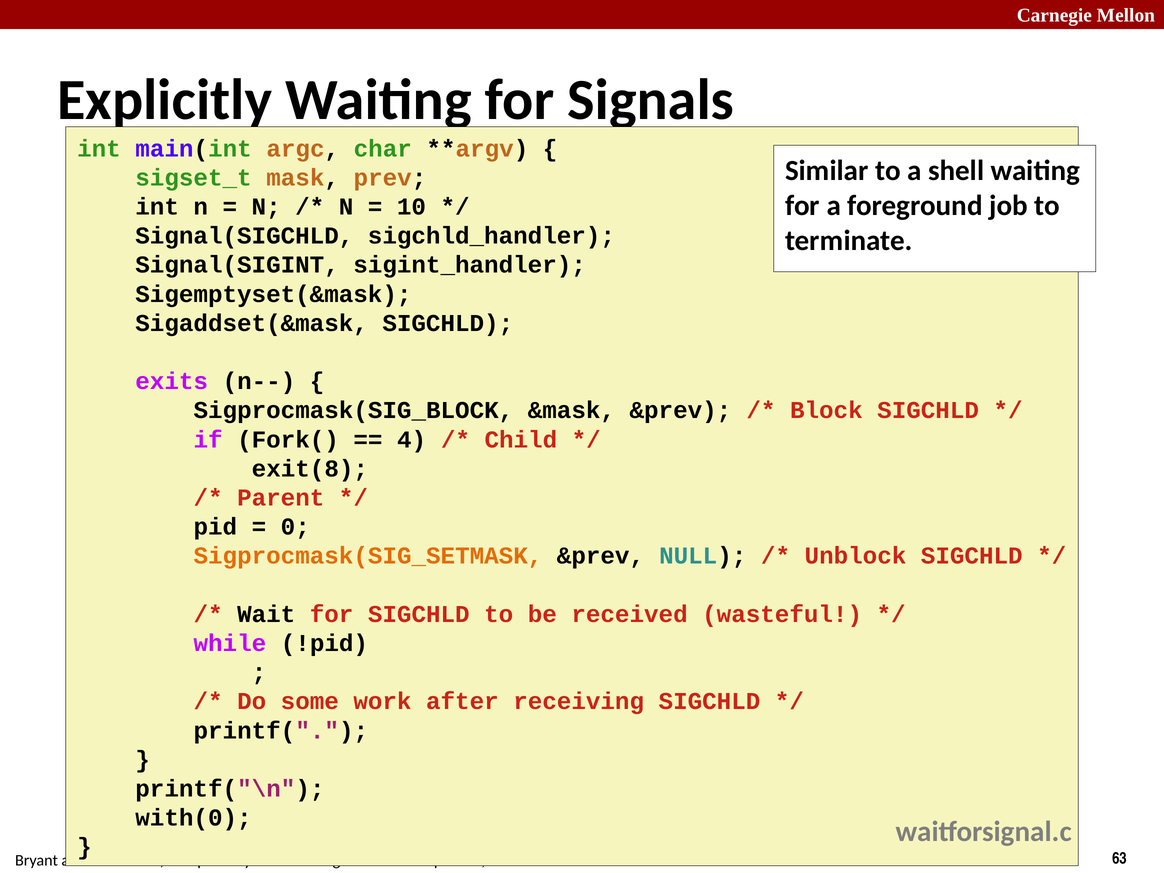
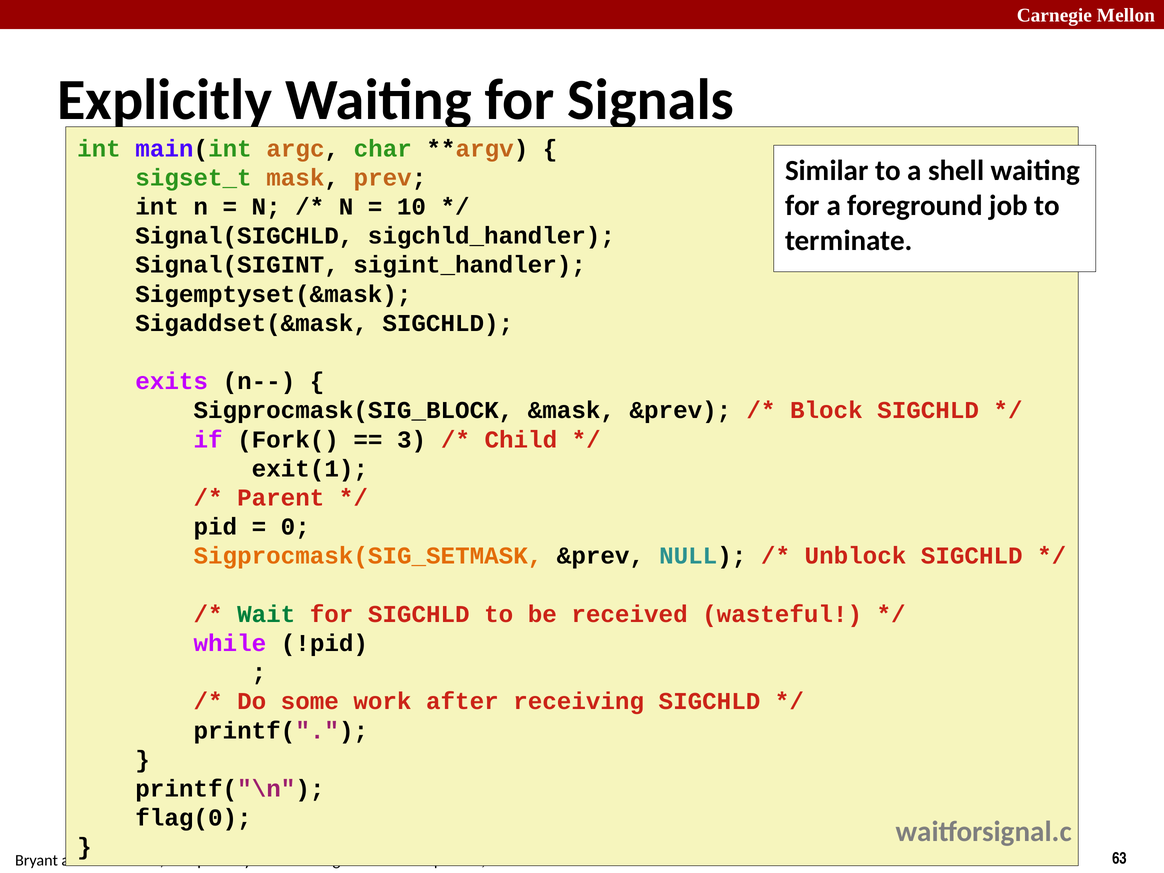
4: 4 -> 3 (412, 440)
exit(8: exit(8 -> exit(1 (310, 469)
Wait colour: black -> green (266, 614)
with(0: with(0 -> flag(0 (193, 818)
